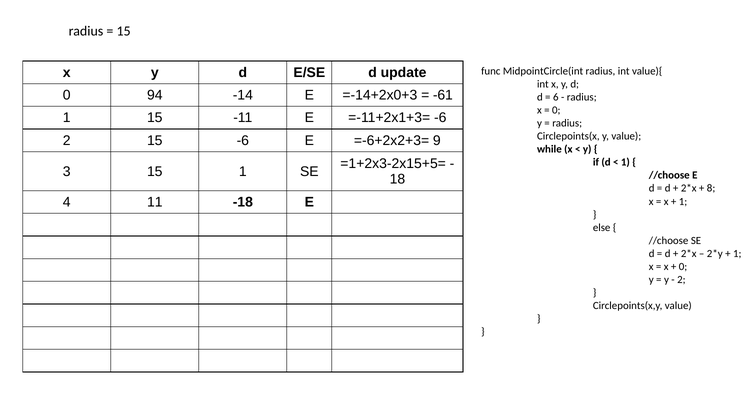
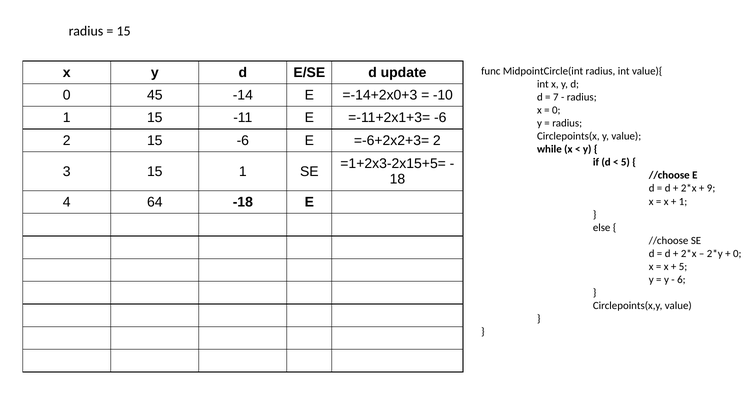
94: 94 -> 45 (155, 95)
-61: -61 -> -10 (443, 95)
6: 6 -> 7 (556, 97)
=-6+2x2+3= 9: 9 -> 2 (437, 141)
1: 1 -> 5 (625, 162)
8: 8 -> 9 (711, 188)
11: 11 -> 64 (155, 202)
1: 1 -> 0 (737, 254)
0: 0 -> 5 (683, 267)
2: 2 -> 6 (681, 280)
